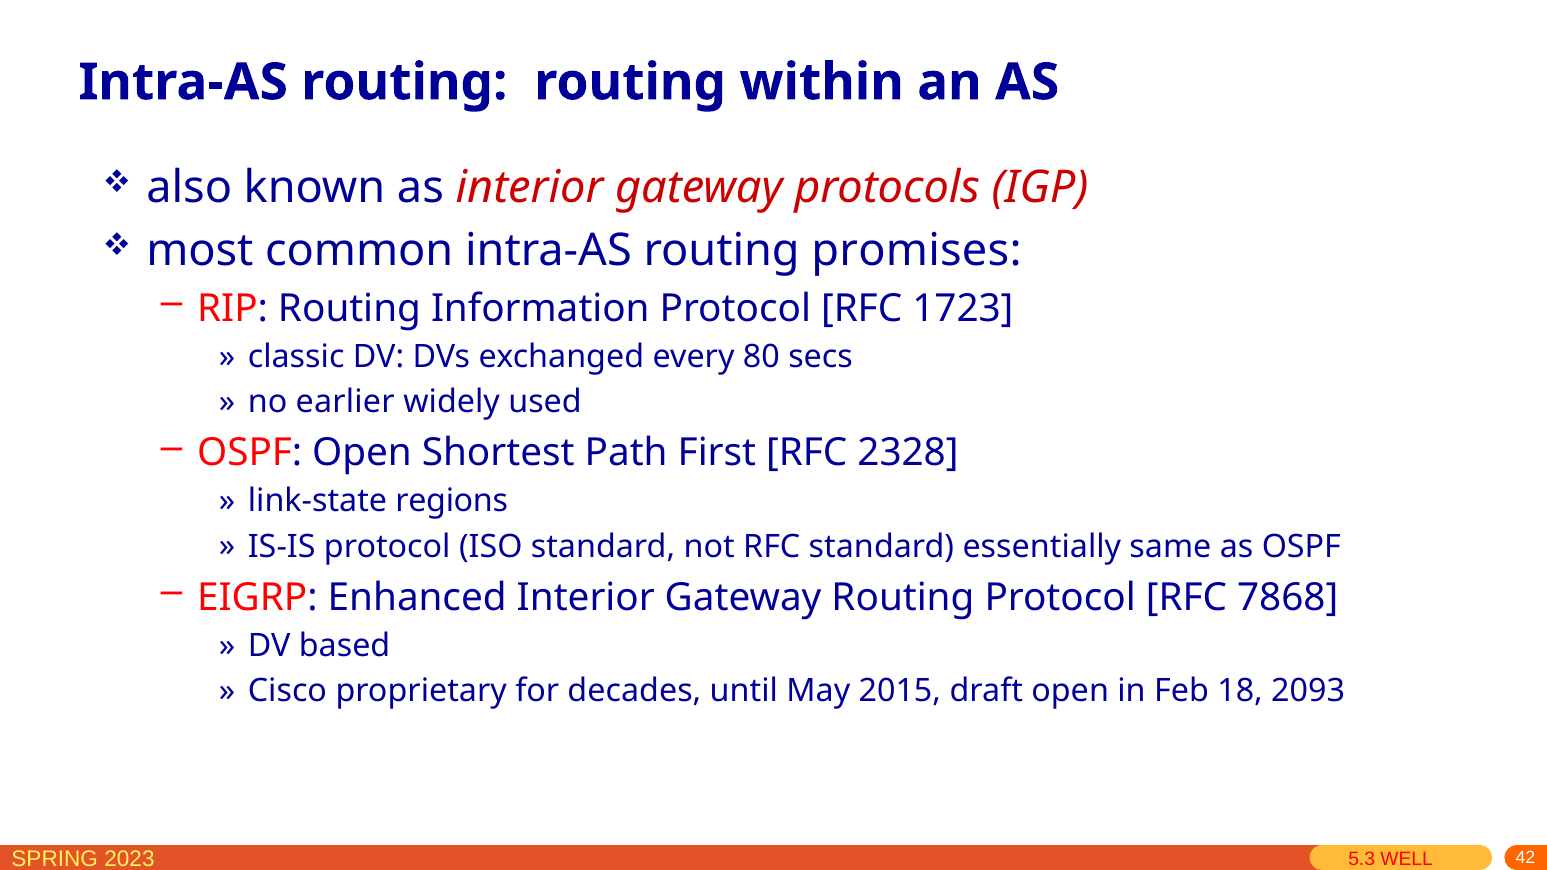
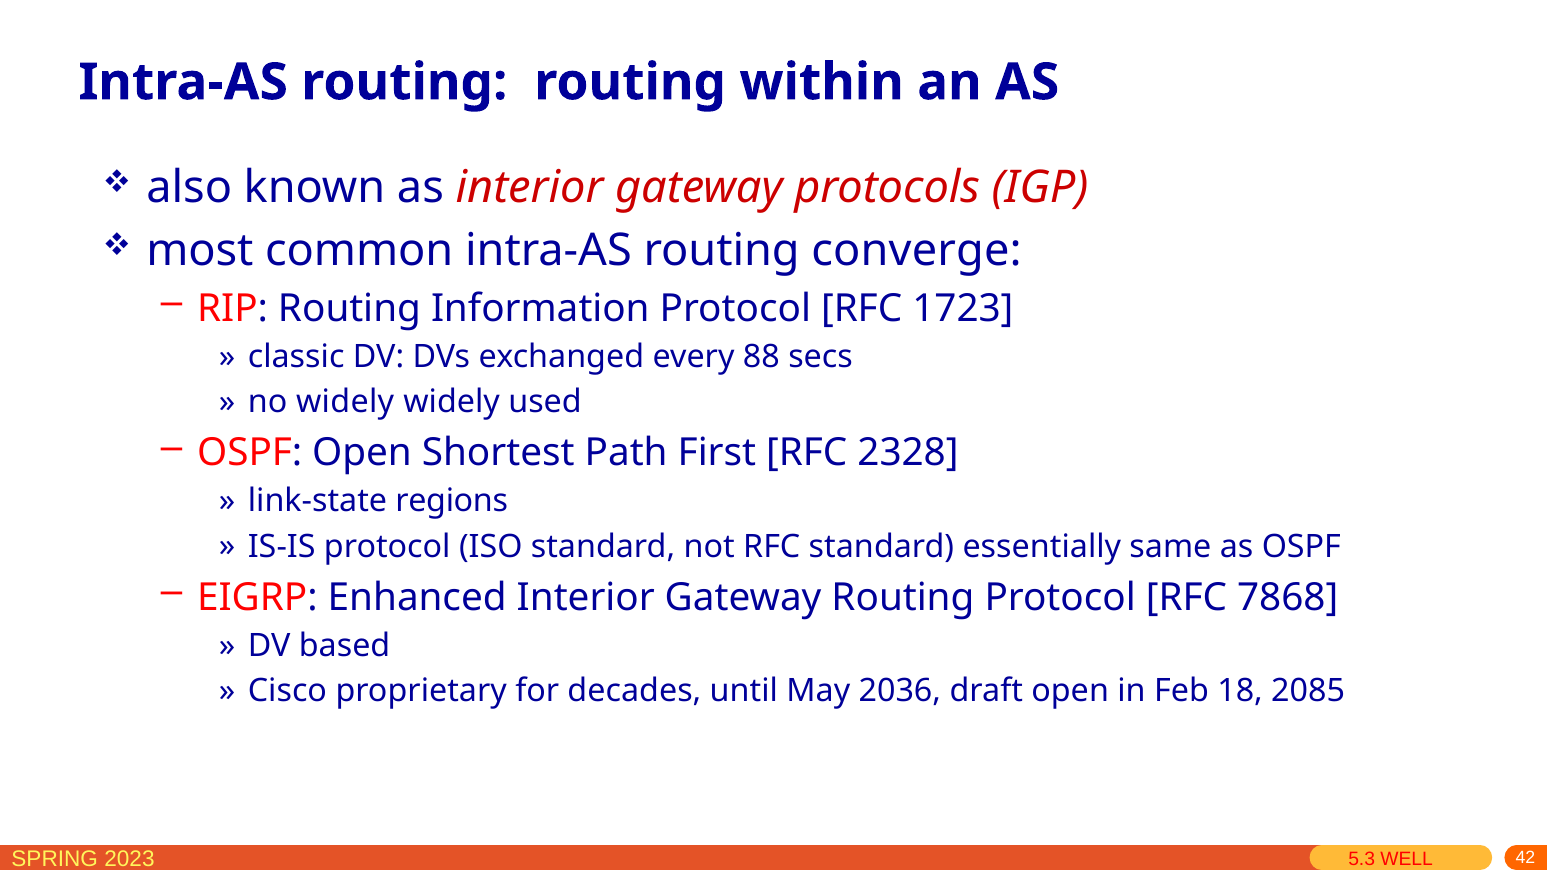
promises: promises -> converge (917, 251)
80: 80 -> 88 (761, 357)
no earlier: earlier -> widely (345, 402)
2015: 2015 -> 2036 (900, 691)
2093: 2093 -> 2085 (1308, 691)
